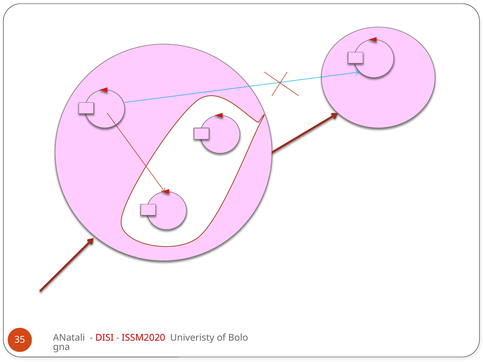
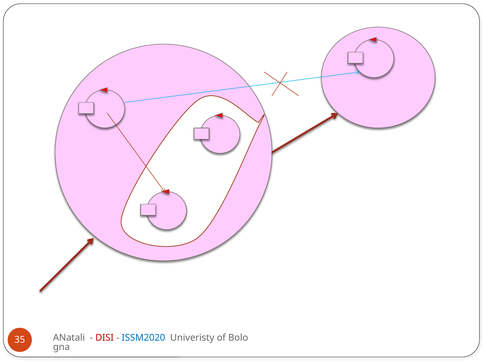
ISSM2020 colour: red -> blue (143, 338)
